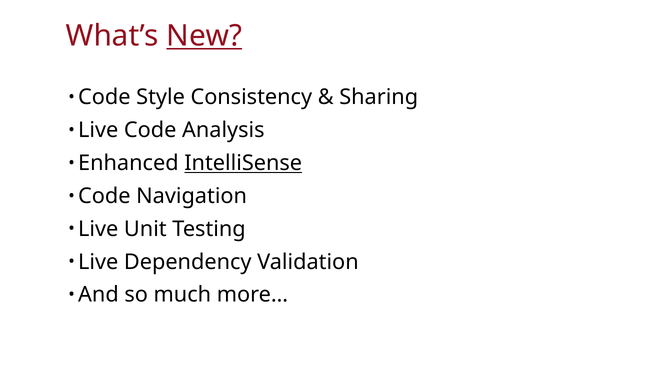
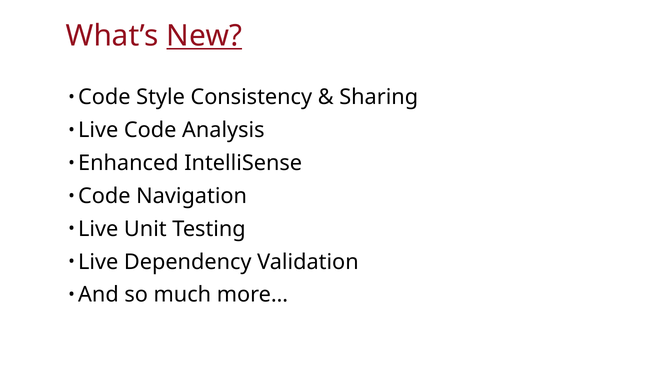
IntelliSense underline: present -> none (243, 163)
